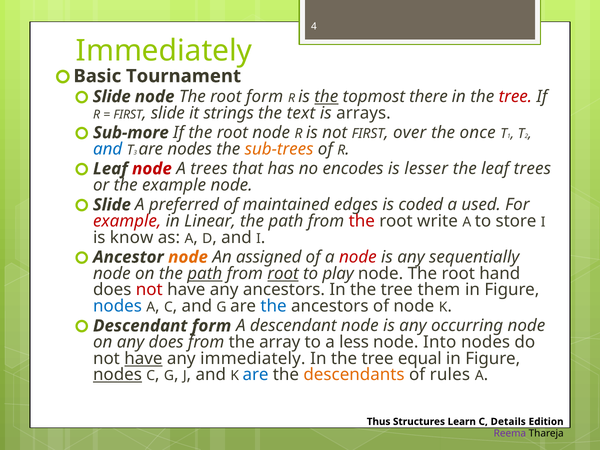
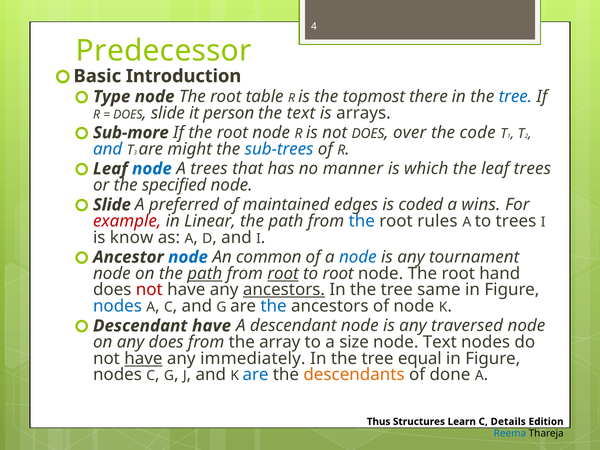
Immediately: Immediately -> Predecessor (164, 51)
Tournament: Tournament -> Introduction (184, 76)
Slide: Slide -> Type (112, 97)
root form: form -> table (265, 97)
the underline: present -> none (326, 97)
tree colour: red -> blue (515, 97)
FIRST: FIRST -> DOES (128, 114)
strings: strings -> person (229, 113)
not FIRST: FIRST -> DOES (368, 134)
once: once -> code (478, 133)
are nodes: nodes -> might (190, 149)
sub-trees colour: orange -> blue (279, 149)
node colour: red -> blue (152, 169)
encodes: encodes -> manner (353, 169)
lesser: lesser -> which (426, 169)
the example: example -> specified (174, 185)
used: used -> wins (481, 205)
the colour: red -> blue (362, 221)
write: write -> rules (437, 221)
to store: store -> trees (516, 221)
node colour: orange -> blue (188, 257)
assigned: assigned -> common (269, 257)
node colour: red -> blue (358, 257)
sequentially: sequentially -> tournament (474, 257)
to play: play -> root (338, 273)
ancestors underline: none -> present (284, 290)
them: them -> same (439, 290)
Descendant form: form -> have (212, 326)
occurring: occurring -> traversed (467, 326)
less: less -> size (354, 342)
node Into: Into -> Text (440, 342)
nodes underline: present -> none (117, 375)
rules: rules -> done (450, 375)
Reema colour: purple -> blue (510, 434)
